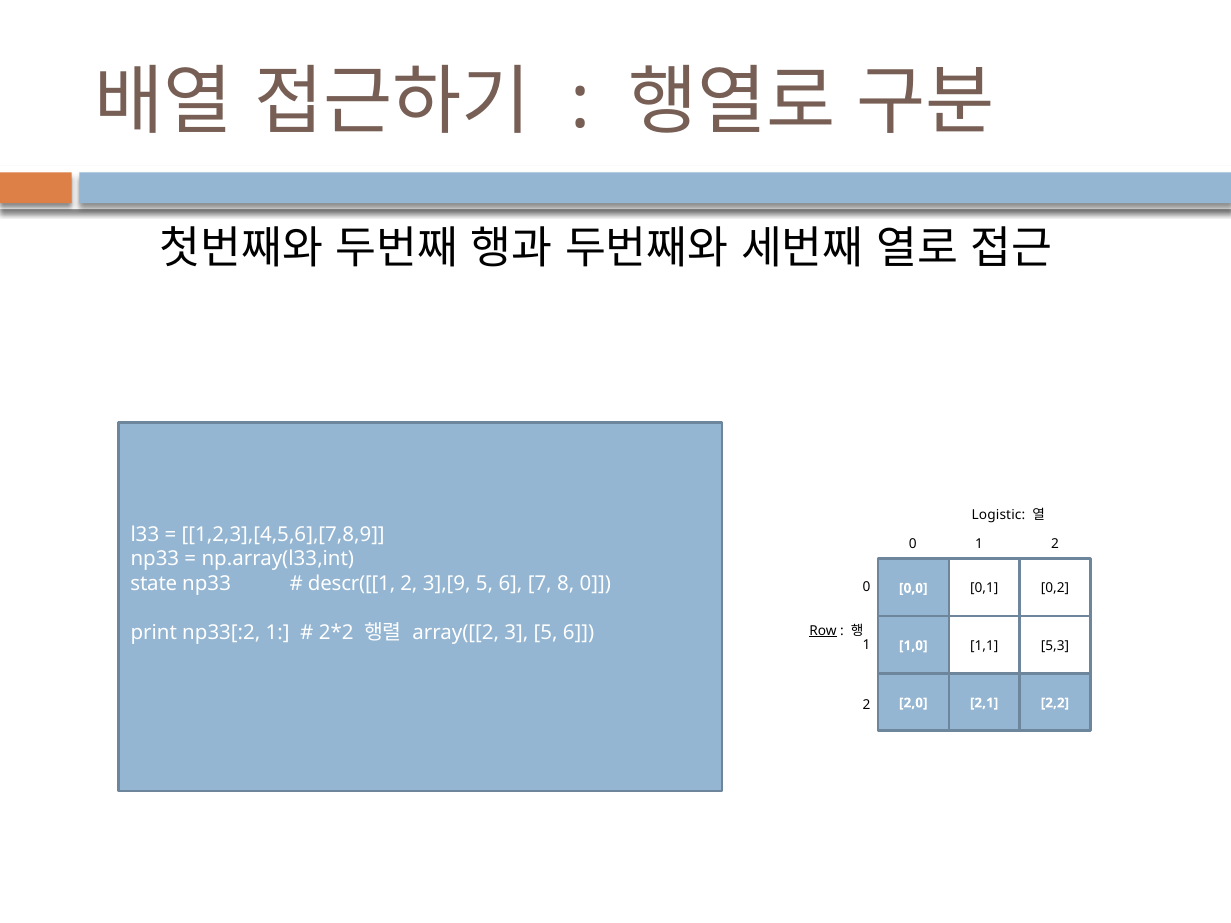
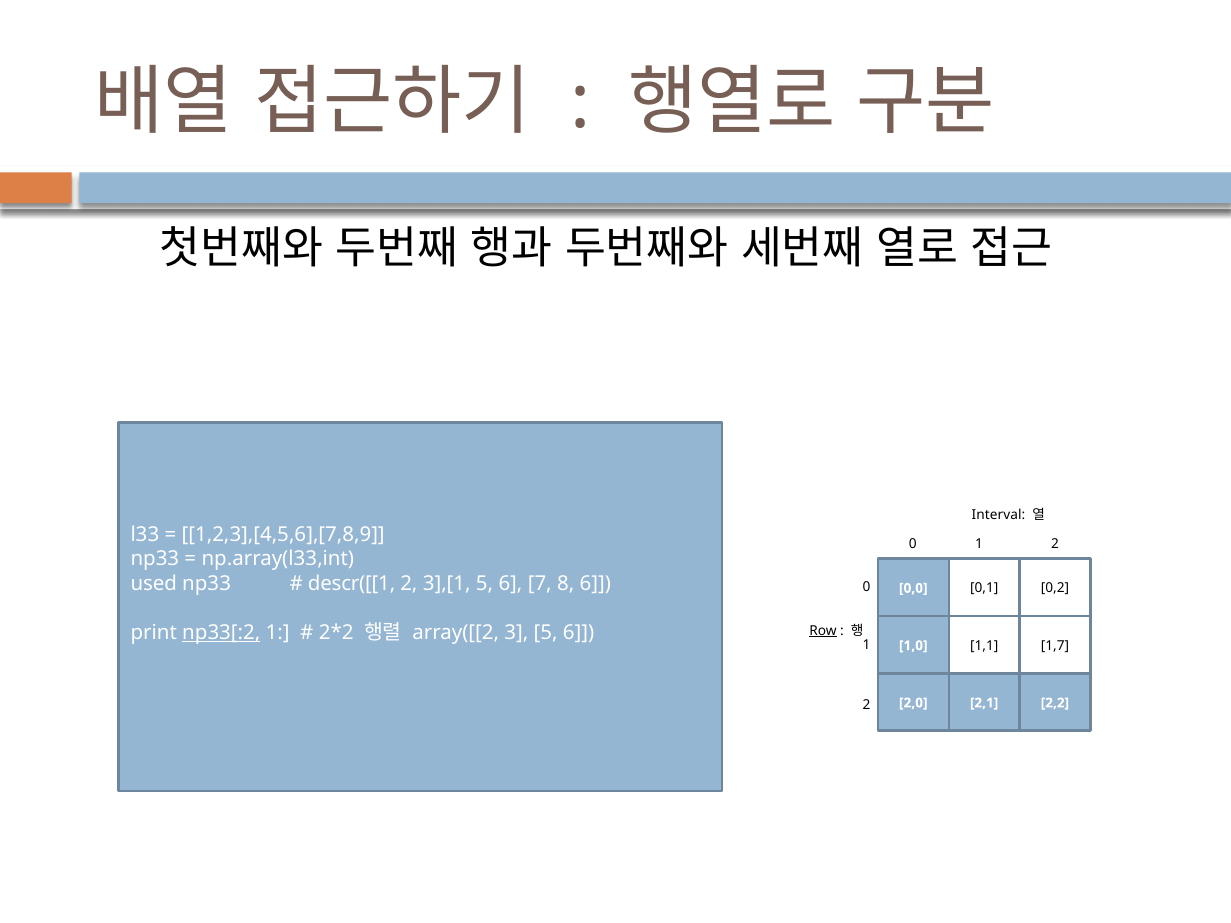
Logistic: Logistic -> Interval (999, 516)
state: state -> used (154, 584)
3],[9: 3],[9 -> 3],[1 (447, 584)
8 0: 0 -> 6 (595, 584)
np33[:2 underline: none -> present (221, 633)
5,3: 5,3 -> 1,7 (1055, 646)
